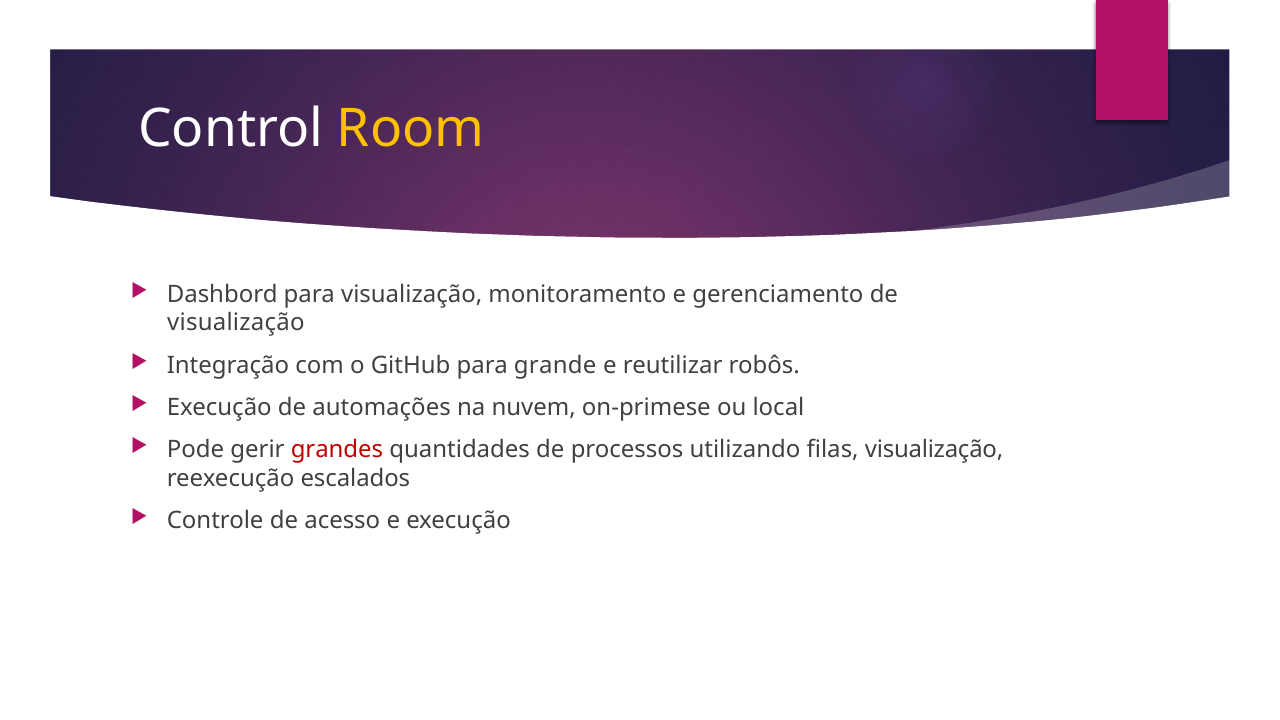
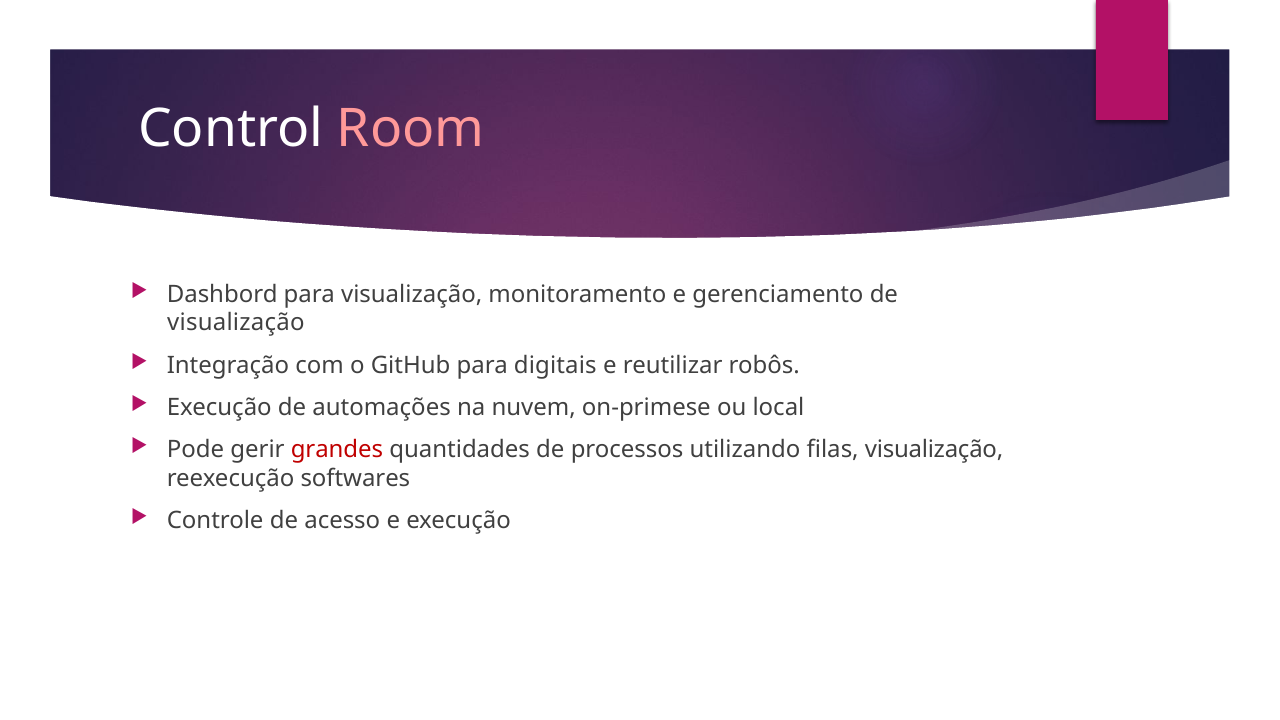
Room colour: yellow -> pink (411, 128)
grande: grande -> digitais (555, 365)
escalados: escalados -> softwares (355, 478)
